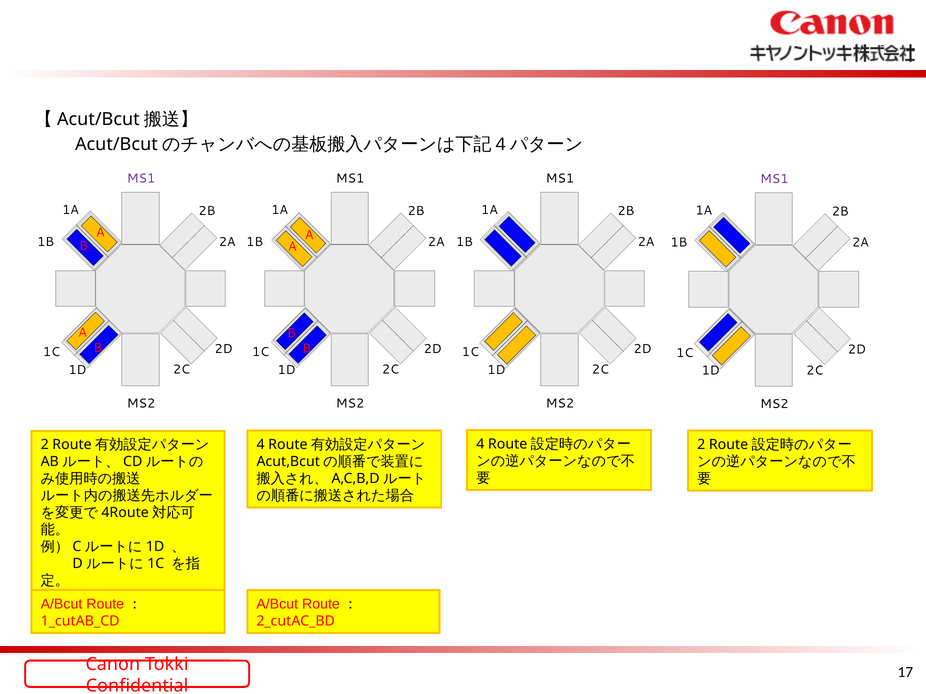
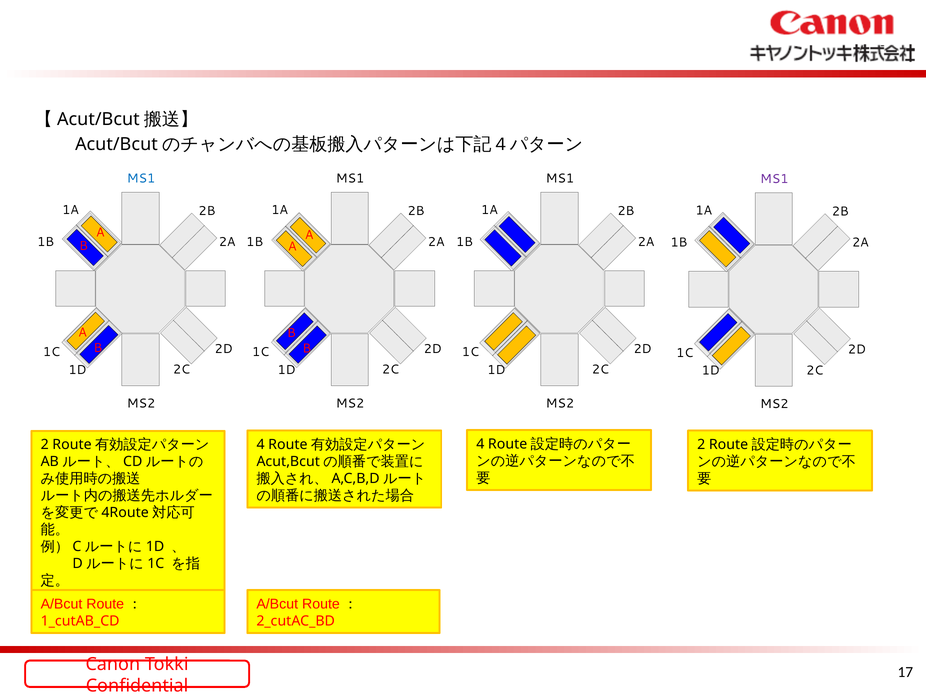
MS1 colour: purple -> blue (141, 179)
